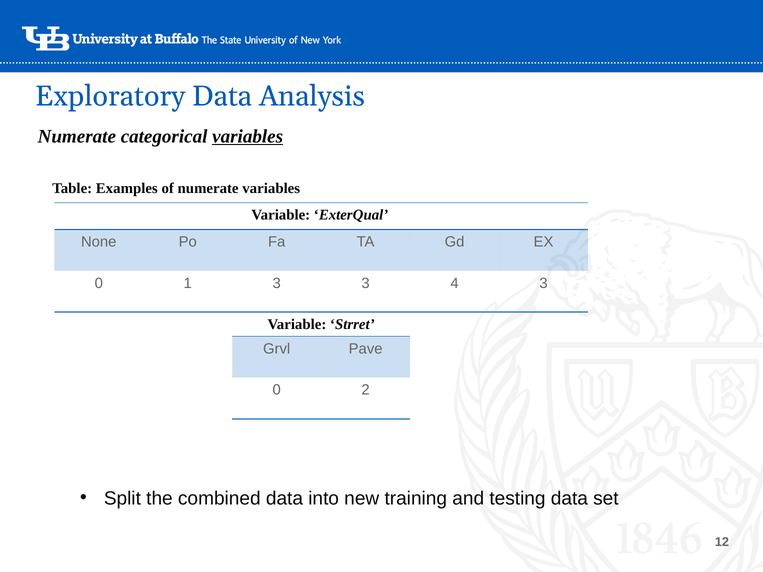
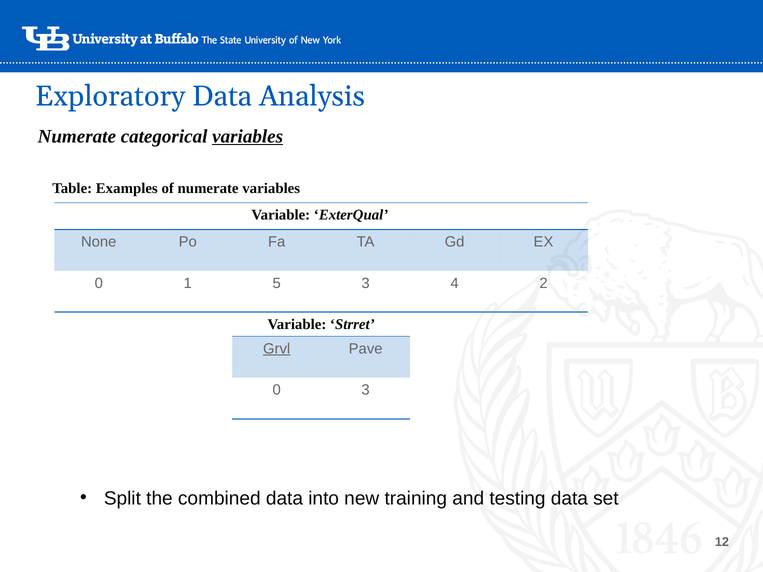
1 3: 3 -> 5 (277, 283)
4 3: 3 -> 2 (544, 283)
Grvl underline: none -> present (277, 349)
0 2: 2 -> 3 (366, 390)
